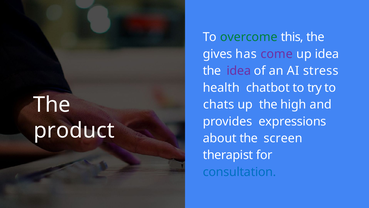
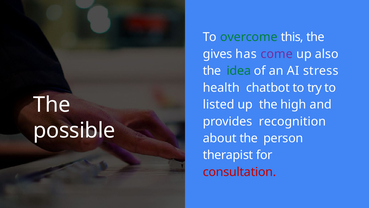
up idea: idea -> also (327, 54)
idea colour: purple -> green (239, 71)
chats: chats -> listed (219, 104)
expressions: expressions -> recognition (292, 121)
product: product -> possible (74, 130)
screen: screen -> person (283, 138)
consultation colour: blue -> red (239, 172)
